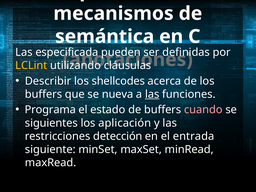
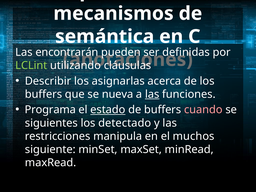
especificada: especificada -> encontrarán (67, 52)
LCLint colour: yellow -> light green (31, 65)
shellcodes: shellcodes -> asignarlas (118, 81)
estado underline: none -> present (108, 110)
aplicación: aplicación -> detectado (125, 123)
detección: detección -> manipula (118, 136)
entrada: entrada -> muchos (194, 136)
